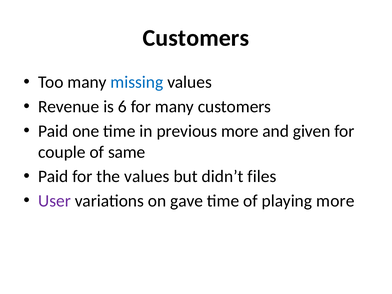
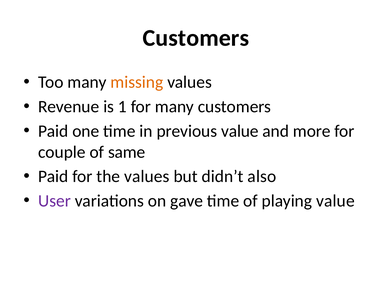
missing colour: blue -> orange (137, 82)
6: 6 -> 1 (122, 107)
previous more: more -> value (240, 131)
given: given -> more (312, 131)
files: files -> also (262, 176)
playing more: more -> value (335, 201)
